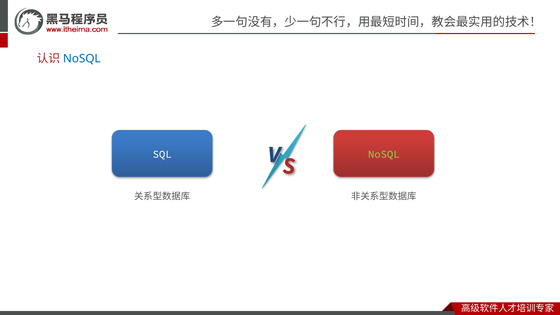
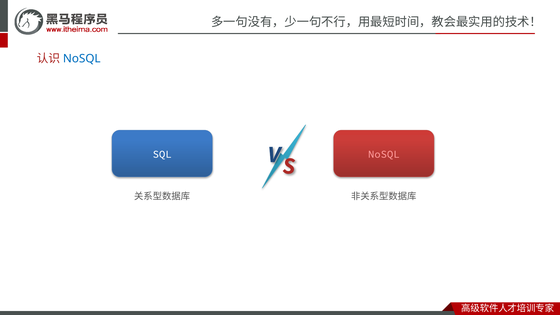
NoSQL colour: light green -> pink (384, 154)
